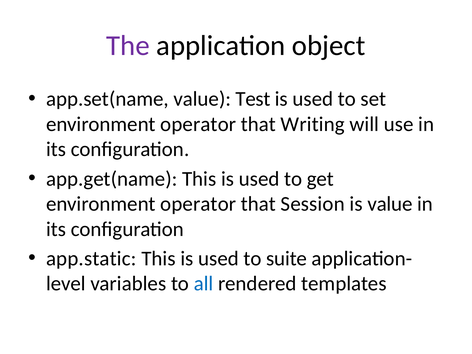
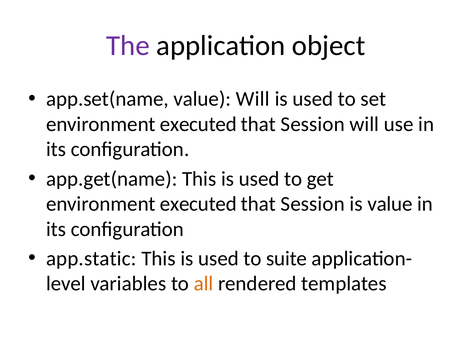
value Test: Test -> Will (253, 99)
operator: operator -> executed (198, 124)
Writing: Writing -> Session (313, 124)
operator: operator -> executed (198, 204)
all colour: blue -> orange (204, 284)
